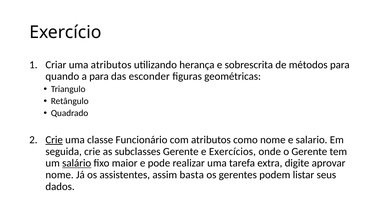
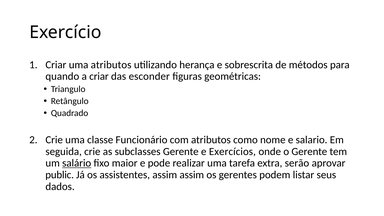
a para: para -> criar (99, 76)
Crie underline: present -> none (54, 140)
digite: digite -> serão (297, 163)
nome: nome -> public (60, 175)
assim basta: basta -> assim (192, 175)
